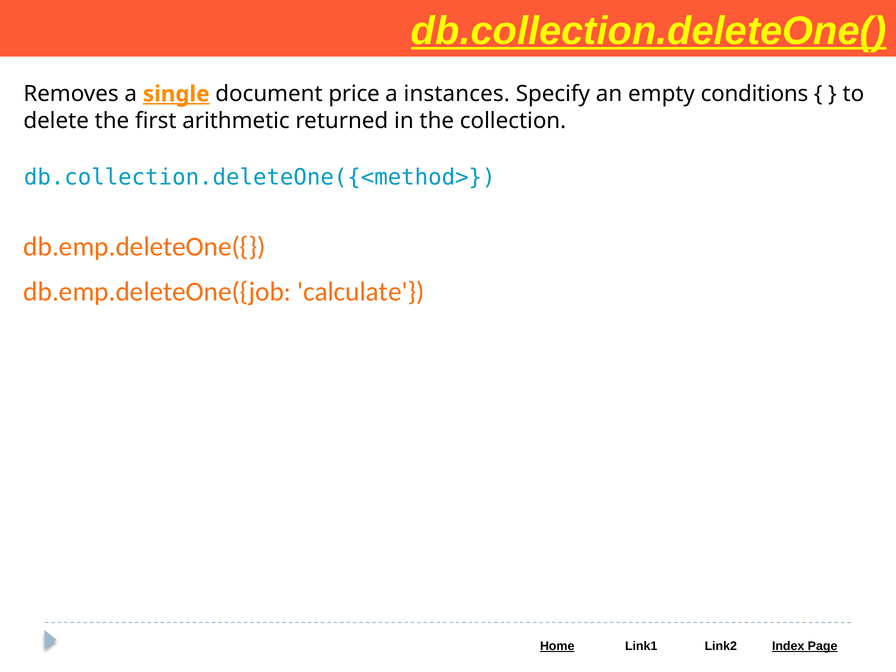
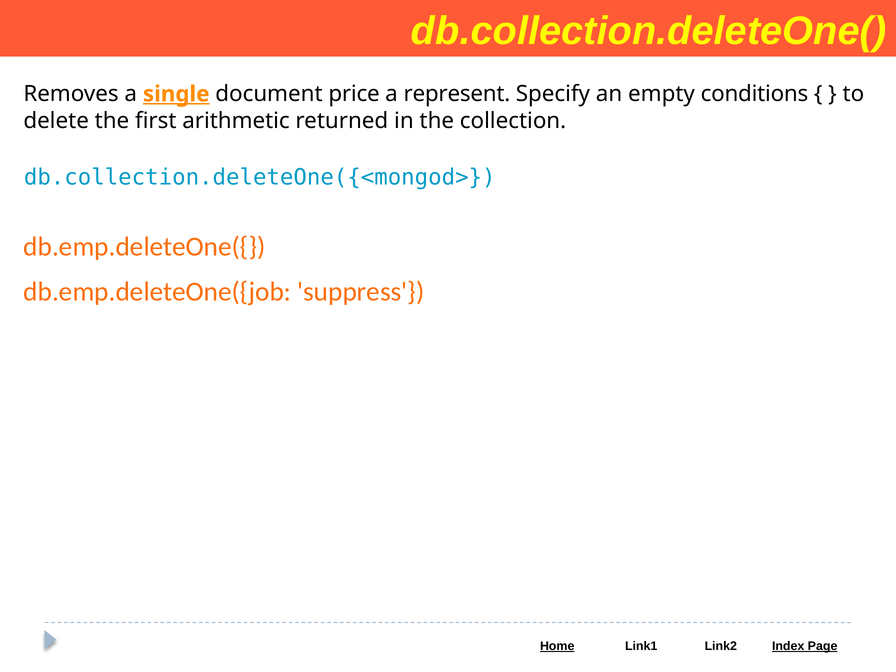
db.collection.deleteOne( underline: present -> none (649, 31)
instances: instances -> represent (457, 94)
db.collection.deleteOne({<method>: db.collection.deleteOne({<method> -> db.collection.deleteOne({<mongod> (260, 177)
calculate: calculate -> suppress (361, 291)
